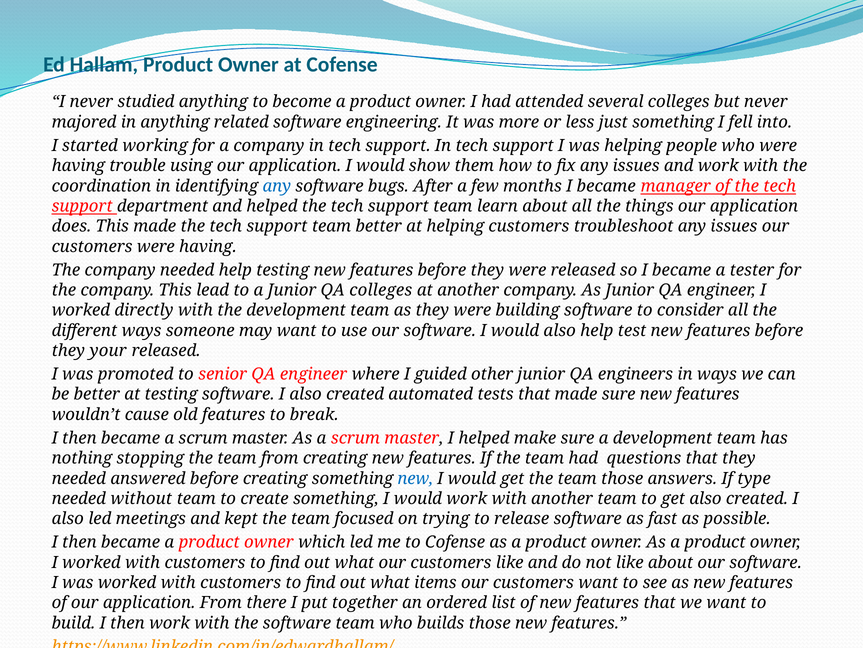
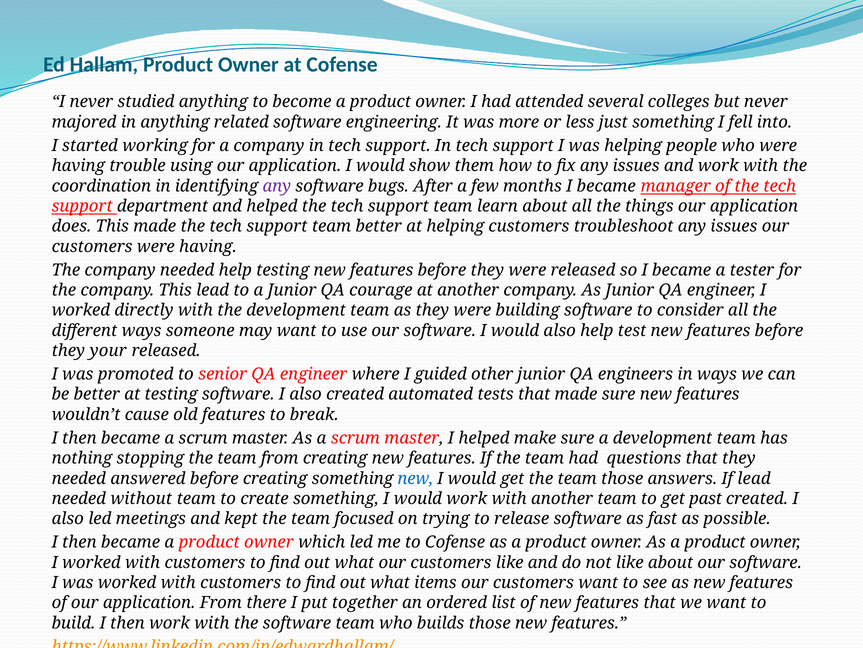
any colour: blue -> purple (277, 186)
QA colleges: colleges -> courage (381, 290)
If type: type -> lead (754, 478)
get also: also -> past (706, 498)
